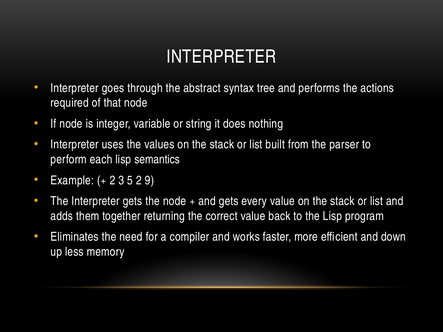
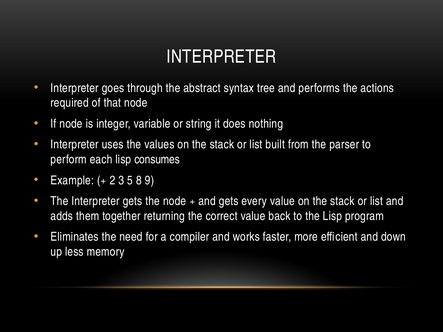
semantics: semantics -> consumes (157, 159)
5 2: 2 -> 8 (139, 180)
